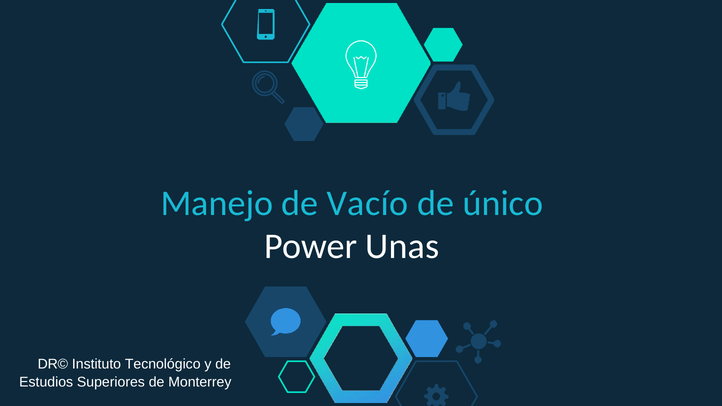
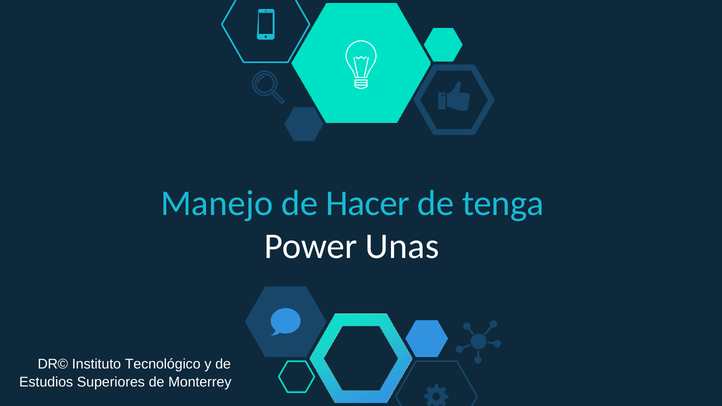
Vacío: Vacío -> Hacer (368, 203)
único: único -> tenga (503, 203)
